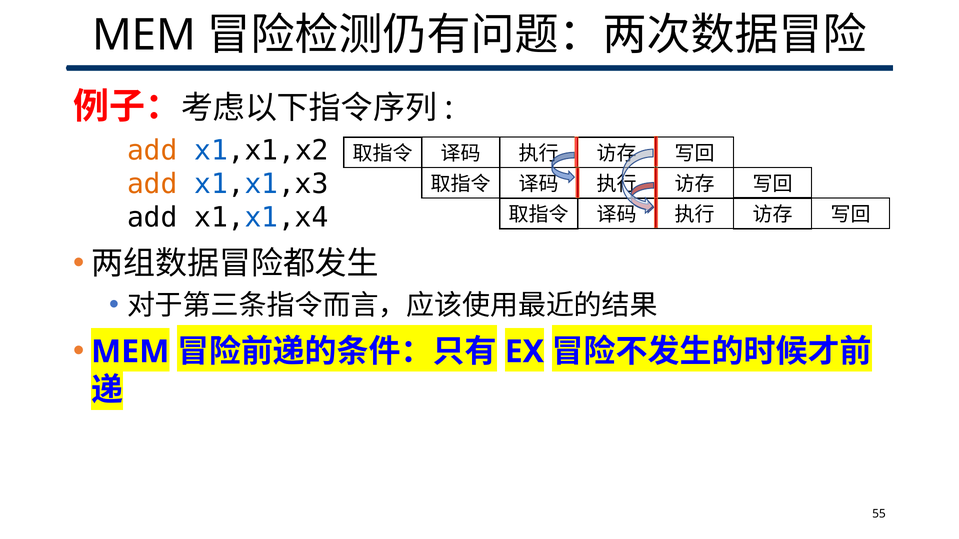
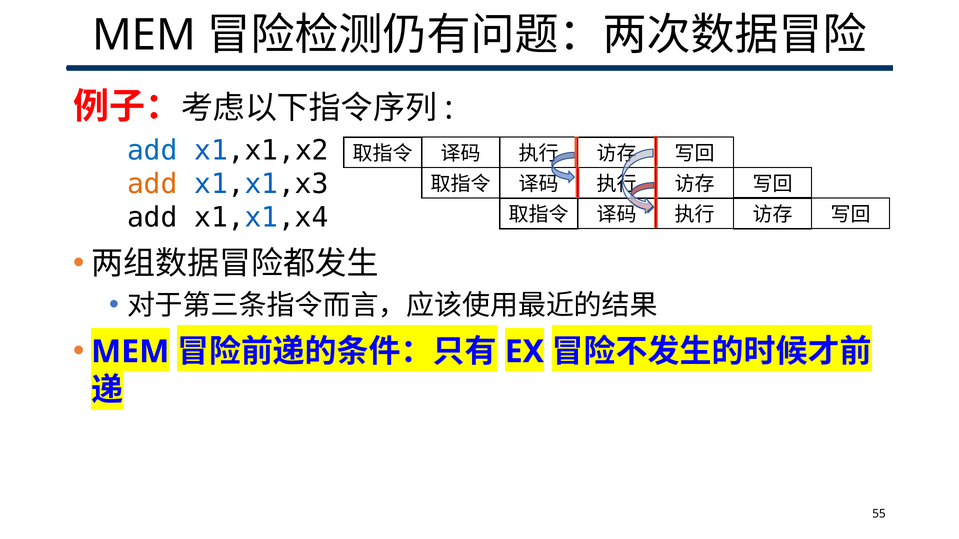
add colour: orange -> blue (152, 151)
